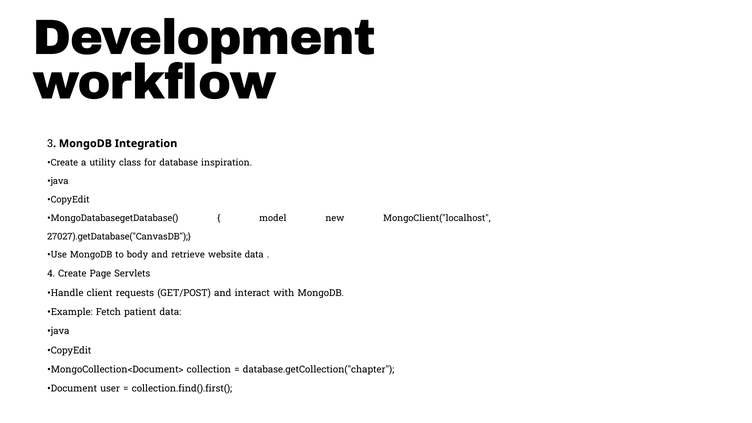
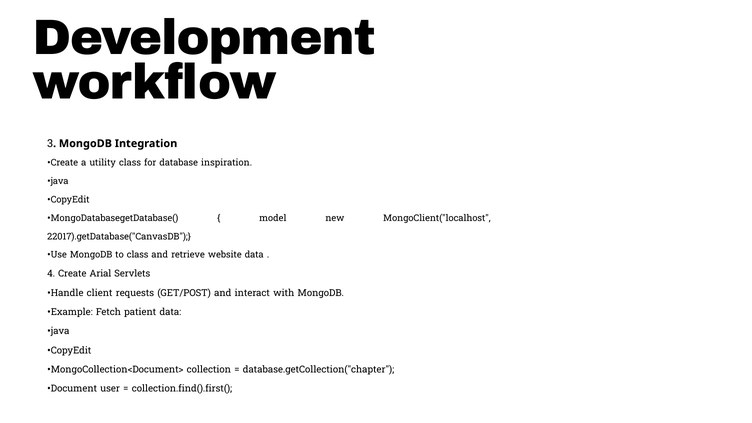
27027).getDatabase("CanvasDB: 27027).getDatabase("CanvasDB -> 22017).getDatabase("CanvasDB (119, 236)
to body: body -> class (138, 255)
Page: Page -> Arial (100, 274)
